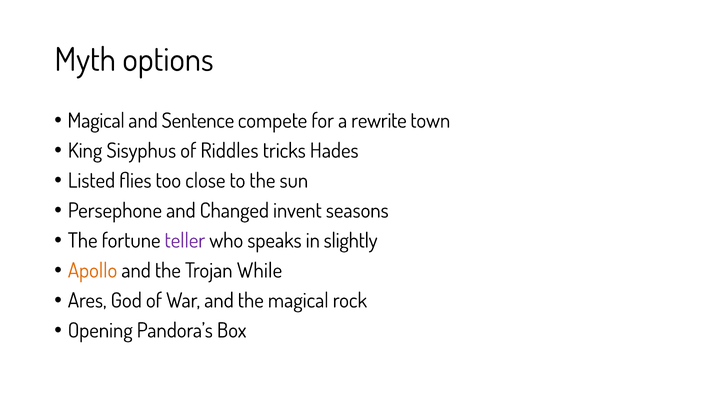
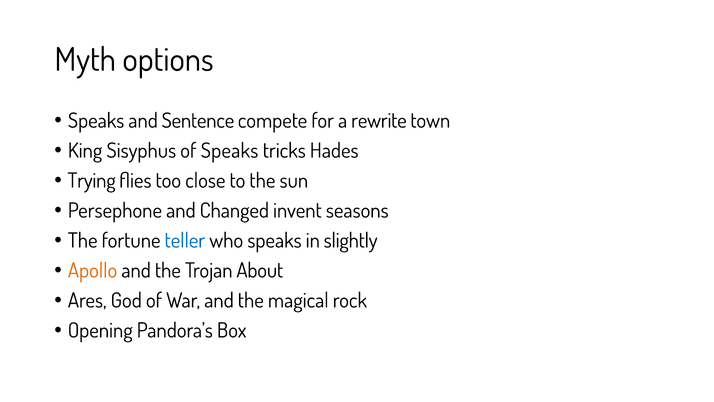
Magical: Magical -> Speaks (96, 121)
of Riddles: Riddles -> Speaks (229, 151)
Listed: Listed -> Trying (92, 181)
teller colour: purple -> blue (185, 240)
While: While -> About (260, 270)
